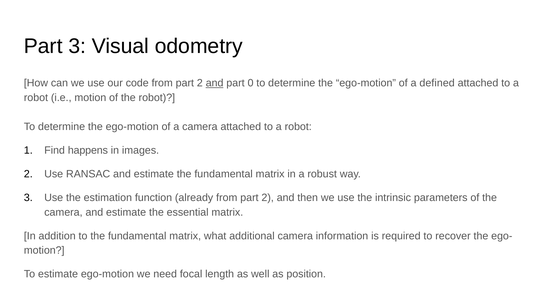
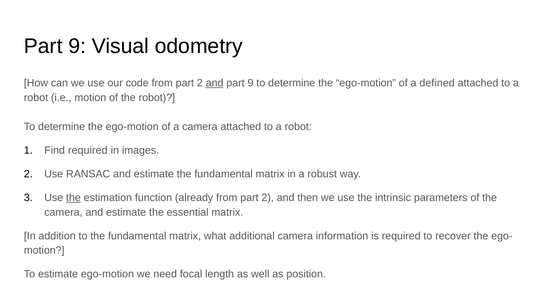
3: 3 -> 9 (77, 46)
0: 0 -> 9 (251, 83)
Find happens: happens -> required (88, 150)
the underline: none -> present (73, 198)
